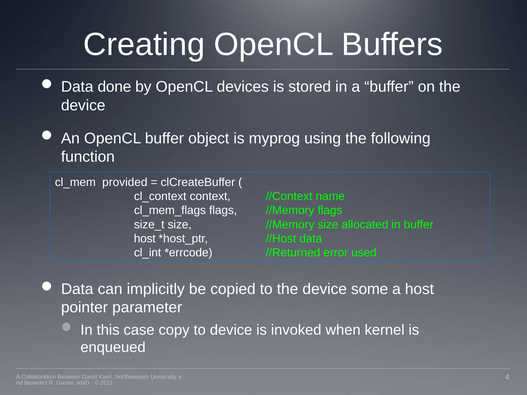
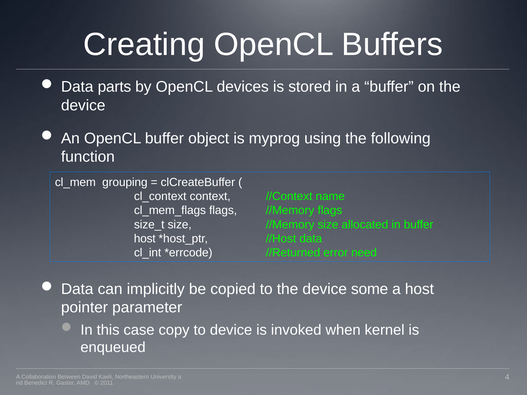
done: done -> parts (114, 87)
provided: provided -> grouping (125, 182)
used: used -> need (364, 253)
